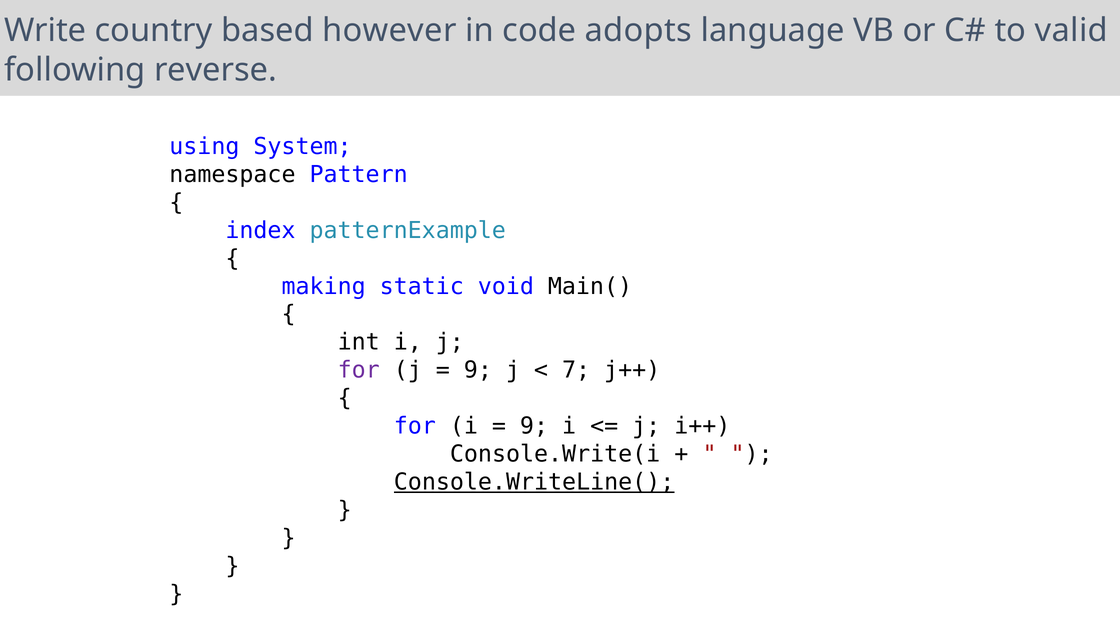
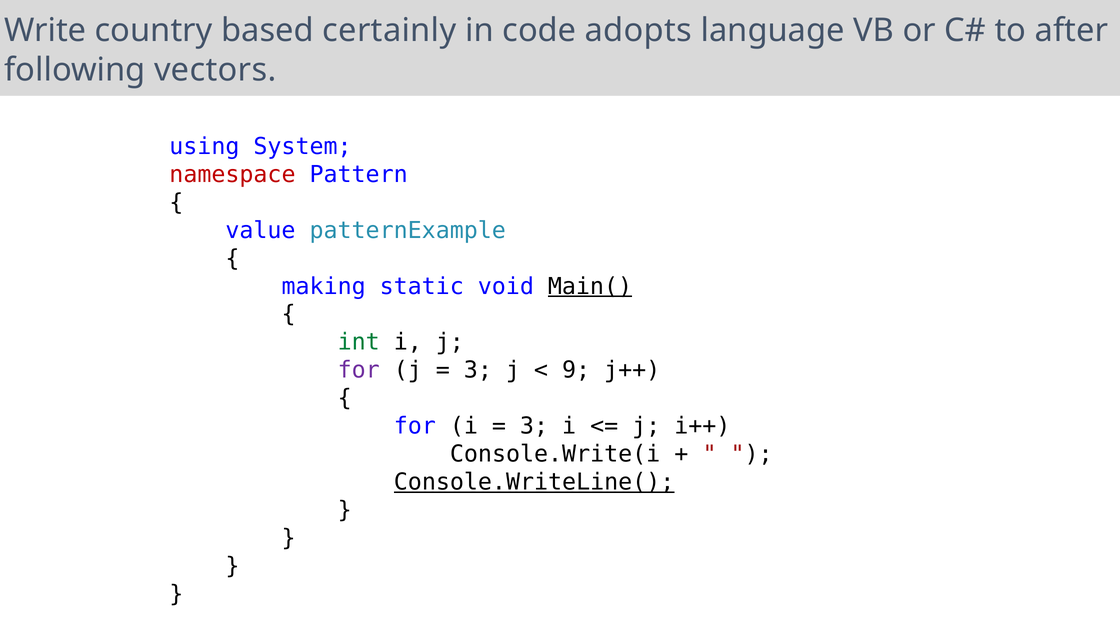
however: however -> certainly (389, 31)
valid: valid -> after (1071, 31)
reverse: reverse -> vectors (215, 70)
namespace colour: black -> red (232, 174)
index: index -> value (260, 230)
Main( underline: none -> present (590, 286)
int colour: black -> green (359, 342)
9: 9 -> 3 (478, 370)
7: 7 -> 9 (576, 370)
9: 9 -> 3 (534, 426)
